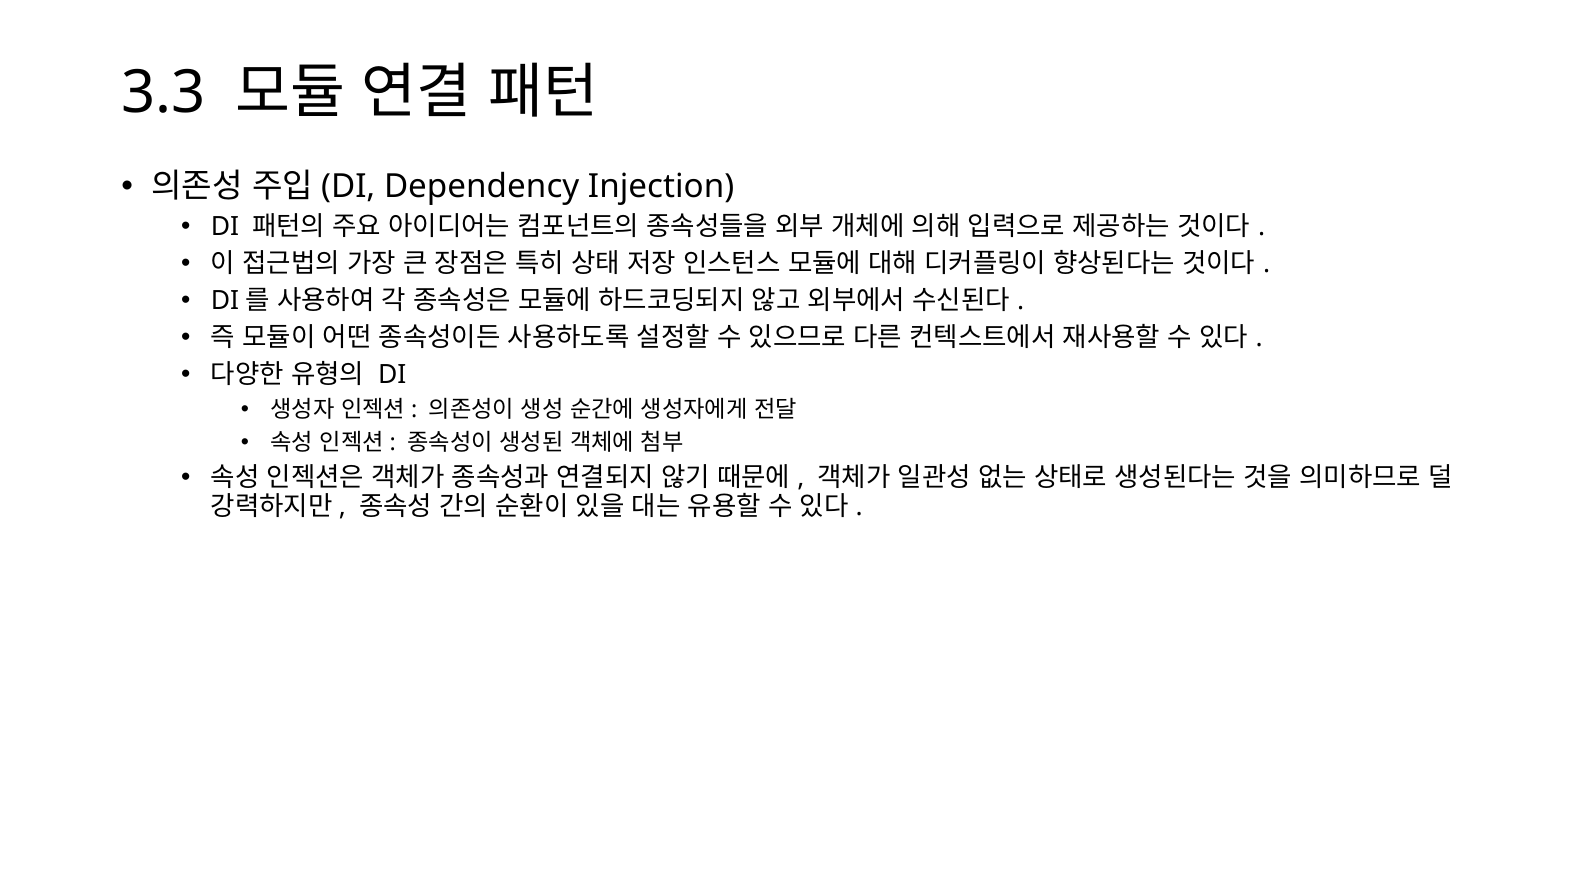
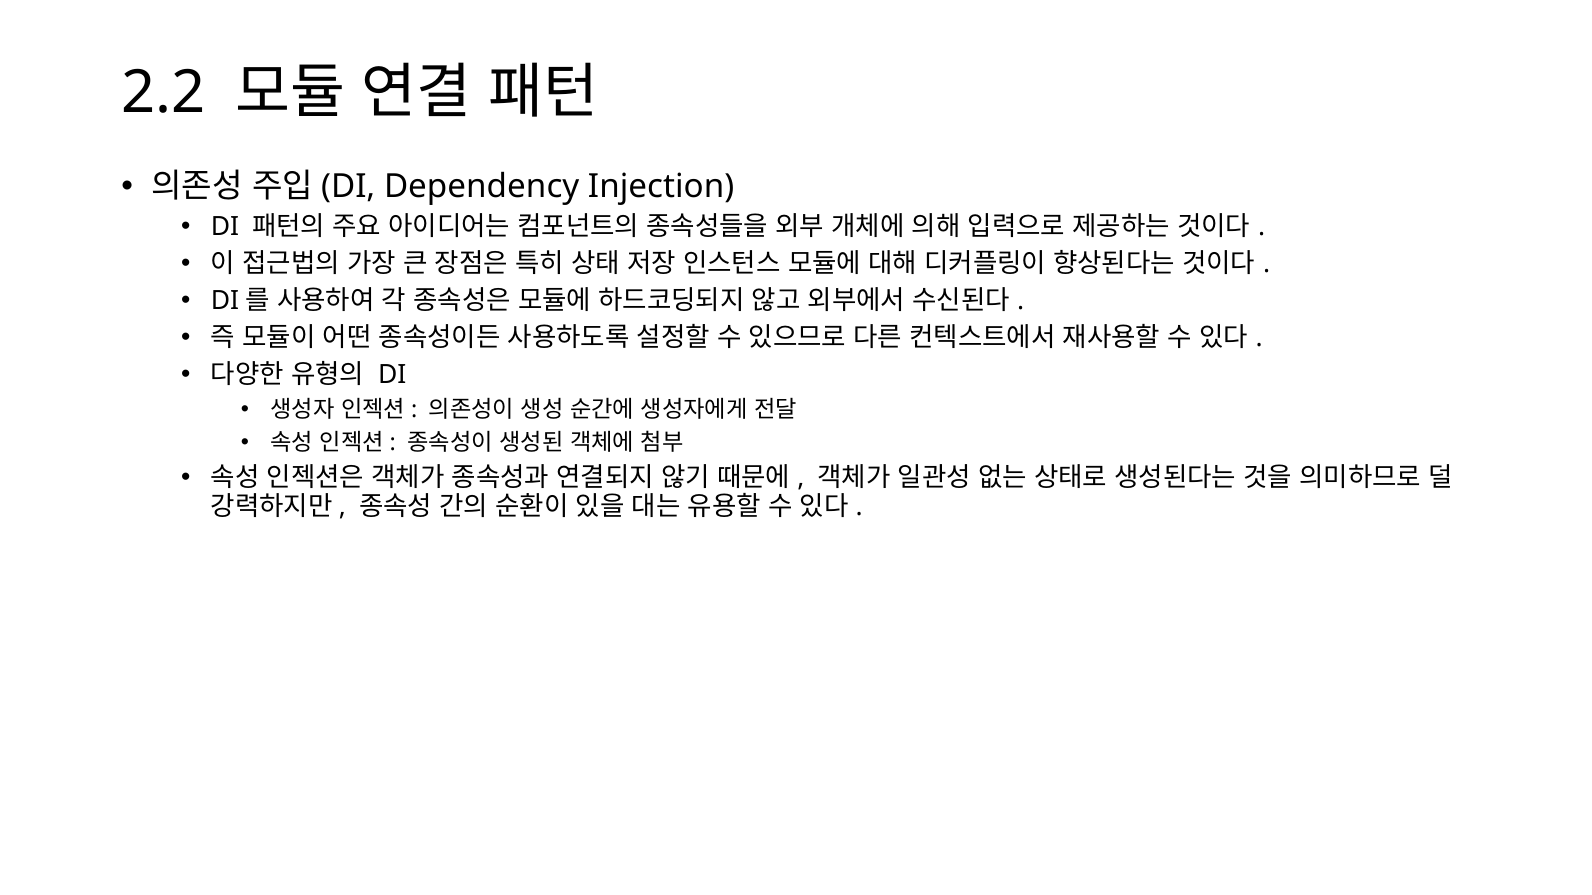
3.3: 3.3 -> 2.2 (164, 93)
